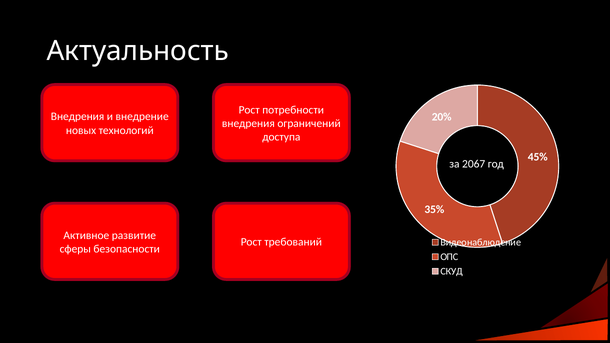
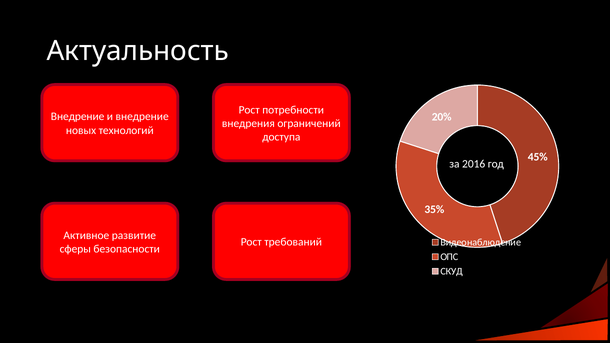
Внедрения: Внедрения -> Внедрение (78, 117)
2067: 2067 -> 2016 (474, 164)
